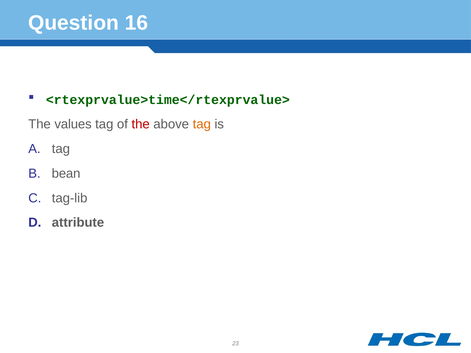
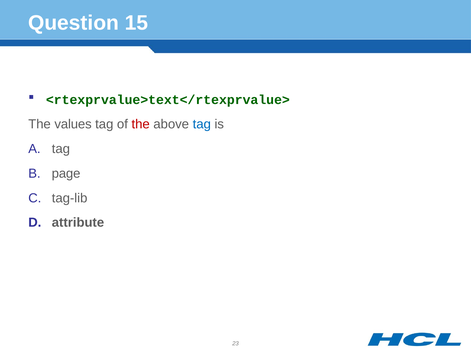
16: 16 -> 15 (136, 23)
<rtexprvalue>time</rtexprvalue>: <rtexprvalue>time</rtexprvalue> -> <rtexprvalue>text</rtexprvalue> (168, 100)
tag colour: orange -> blue (202, 124)
bean: bean -> page (66, 174)
